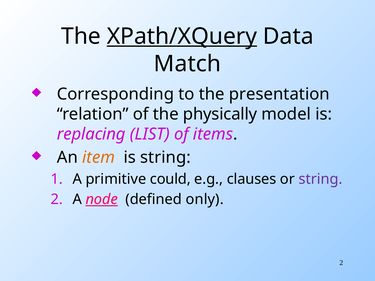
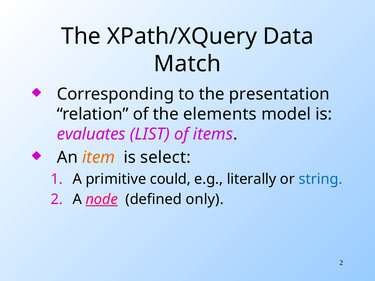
XPath/XQuery underline: present -> none (182, 36)
physically: physically -> elements (220, 114)
replacing: replacing -> evaluates (91, 134)
is string: string -> select (165, 158)
clauses: clauses -> literally (252, 179)
string colour: purple -> blue (321, 179)
